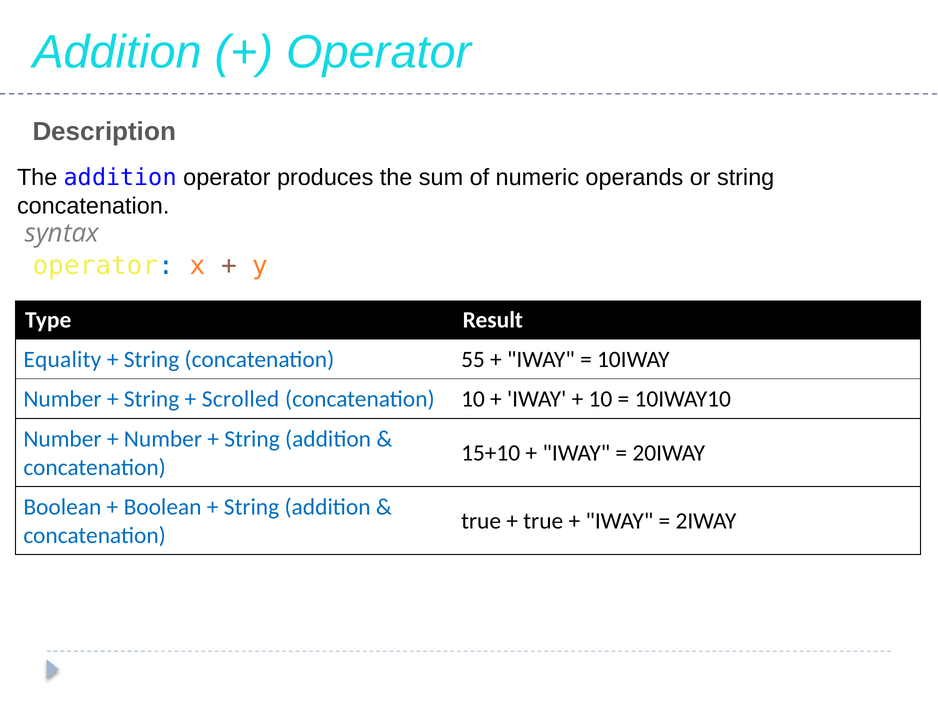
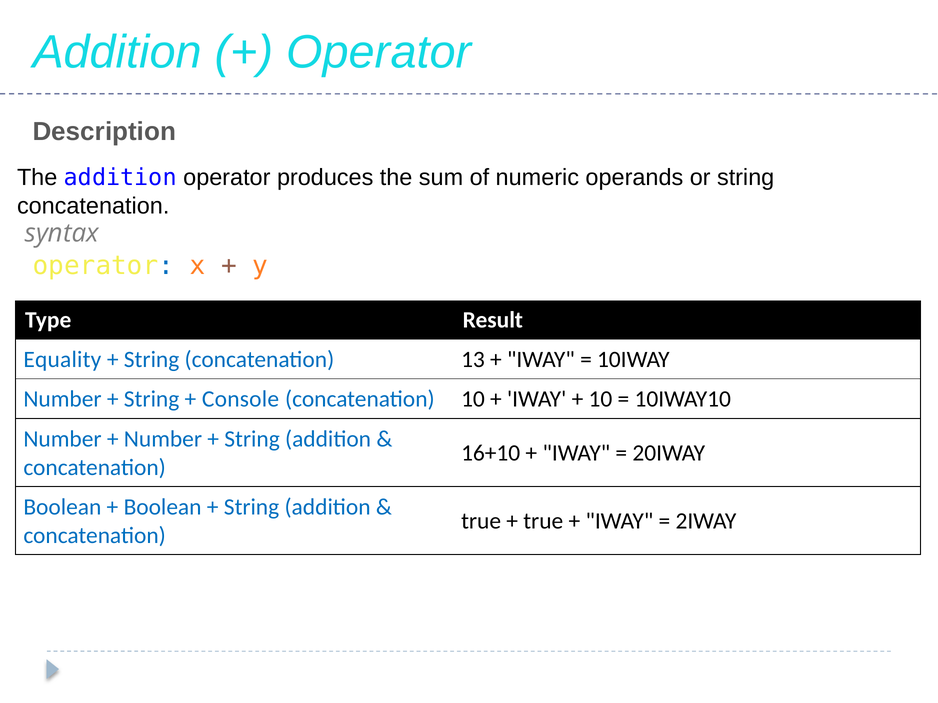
55: 55 -> 13 (473, 360)
Scrolled: Scrolled -> Console (241, 399)
15+10: 15+10 -> 16+10 (491, 453)
